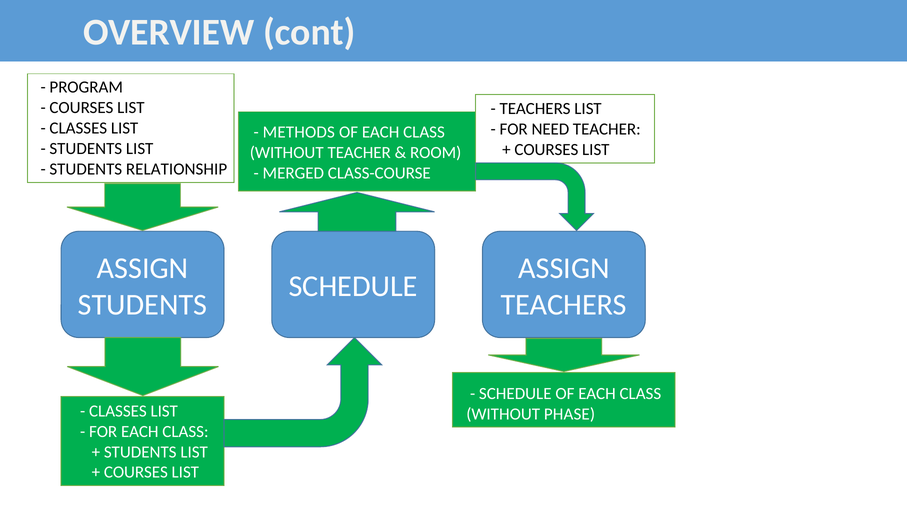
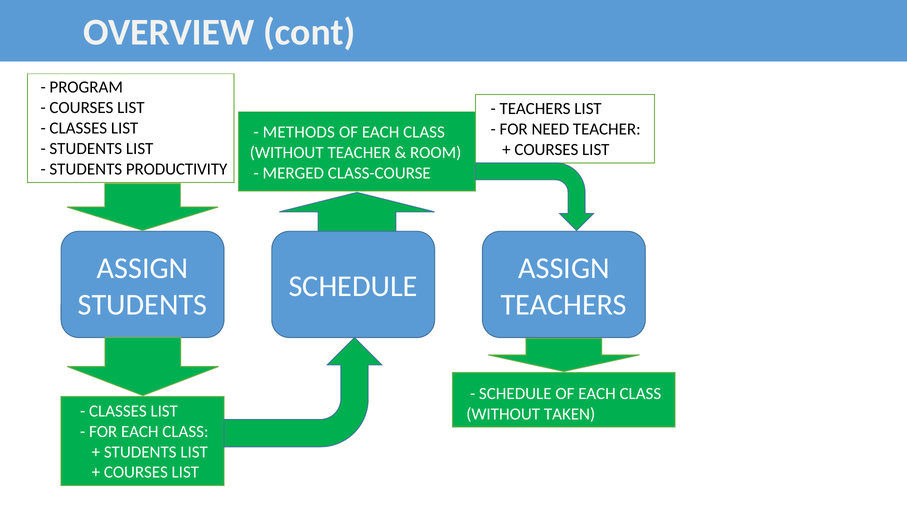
RELATIONSHIP: RELATIONSHIP -> PRODUCTIVITY (177, 169)
PHASE: PHASE -> TAKEN (570, 414)
